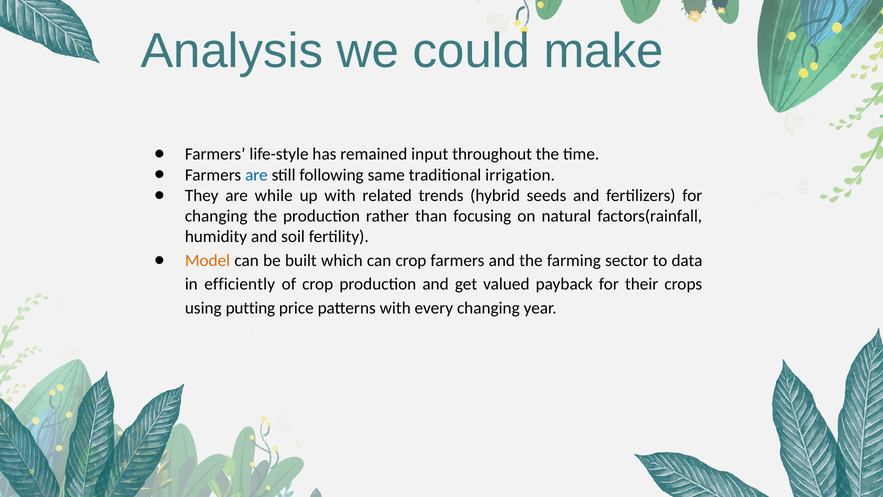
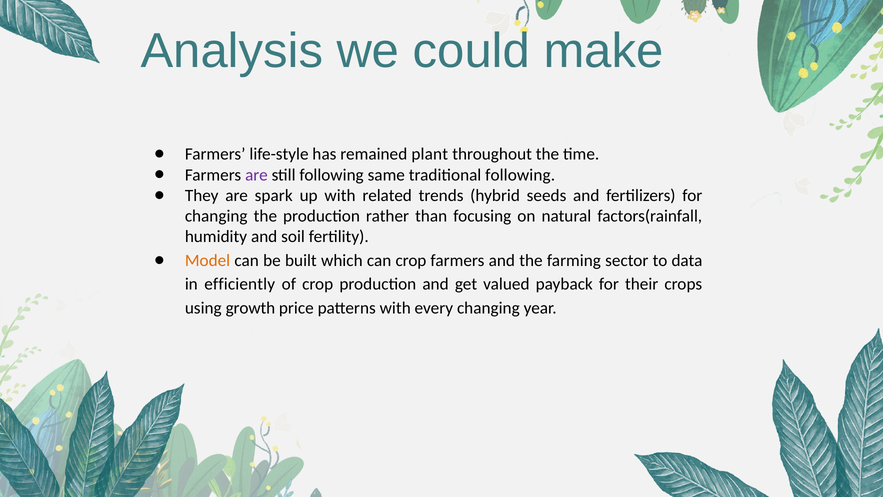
input: input -> plant (430, 154)
are colour: blue -> purple (256, 175)
traditional irrigation: irrigation -> following (520, 175)
while: while -> spark (274, 195)
putting: putting -> growth (250, 308)
